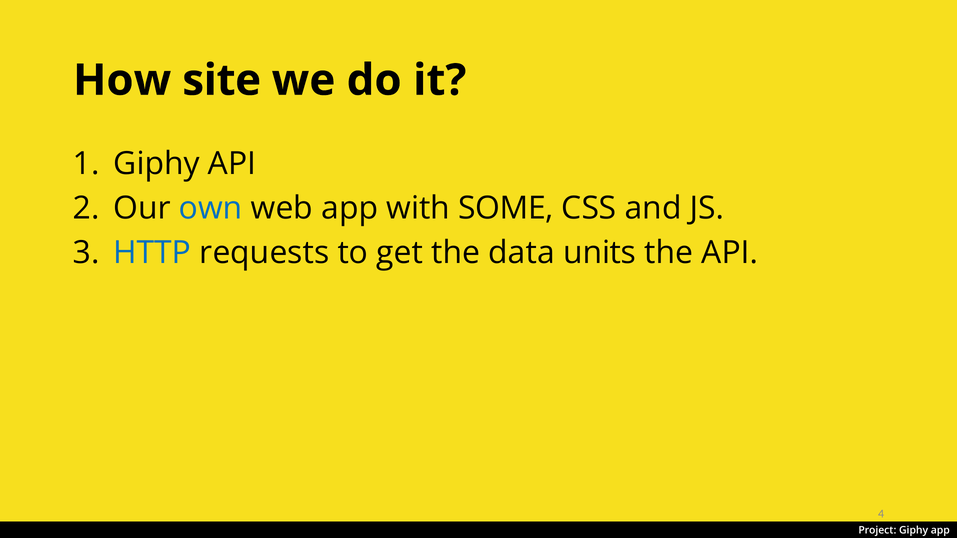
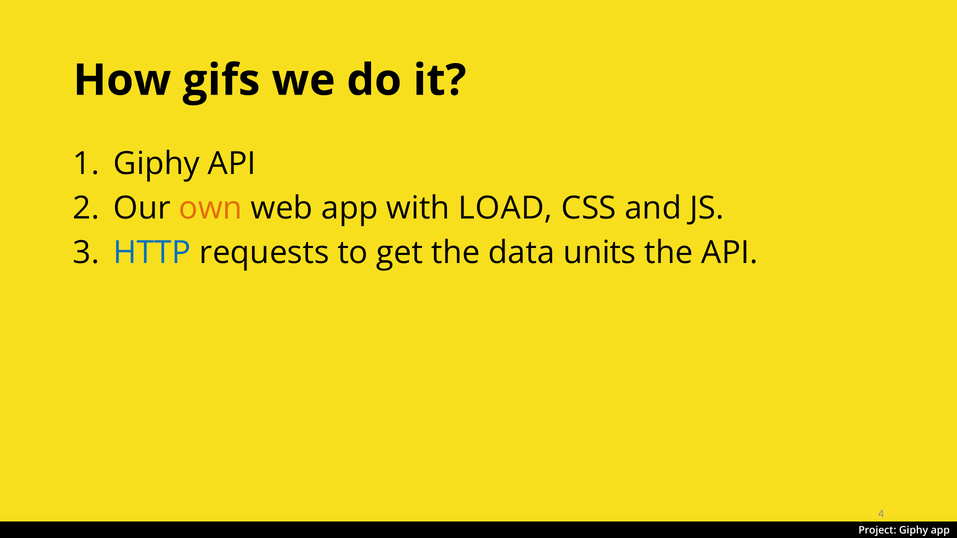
site: site -> gifs (221, 80)
own colour: blue -> orange (211, 208)
SOME: SOME -> LOAD (506, 208)
